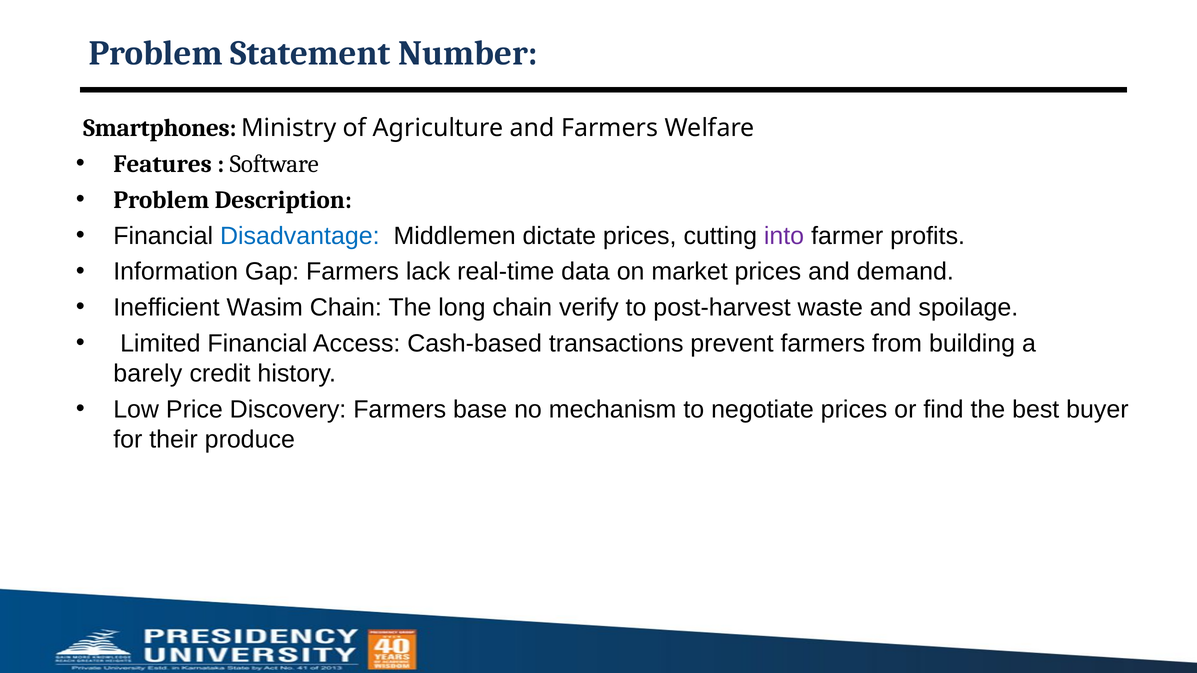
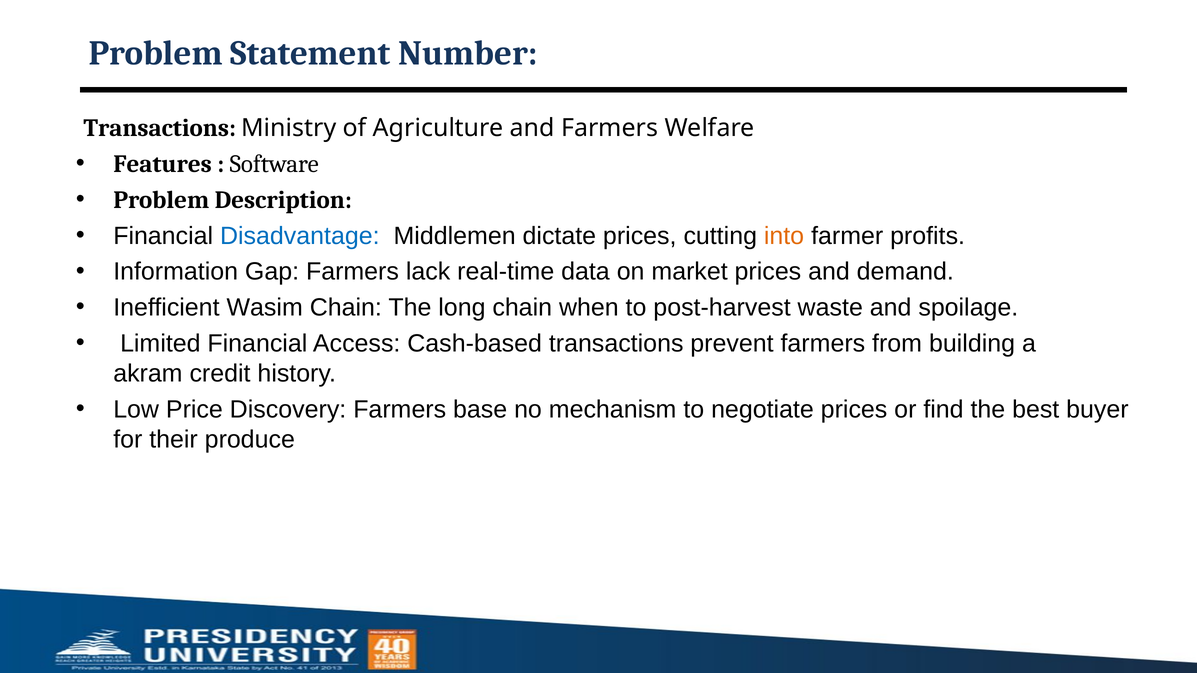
Smartphones: Smartphones -> Transactions (160, 128)
into colour: purple -> orange (784, 236)
verify: verify -> when (589, 308)
barely: barely -> akram (148, 374)
